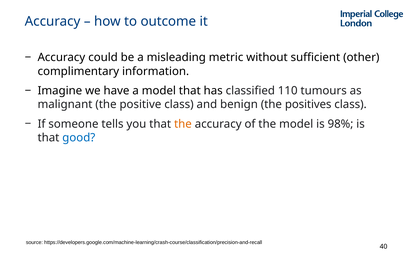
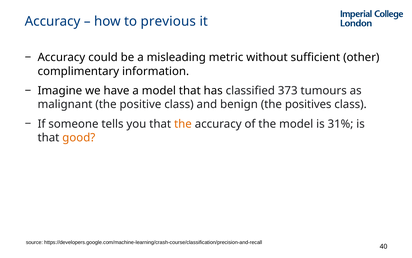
outcome: outcome -> previous (168, 21)
110: 110 -> 373 (288, 91)
98%: 98% -> 31% (340, 124)
good colour: blue -> orange (79, 138)
